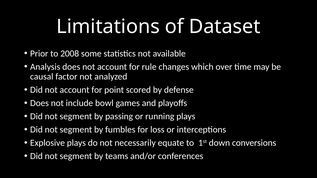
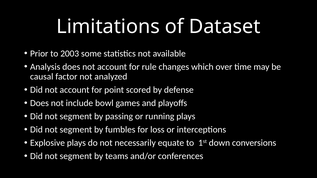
2008: 2008 -> 2003 (70, 54)
